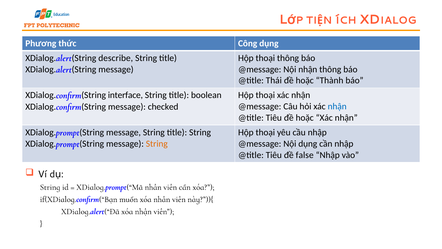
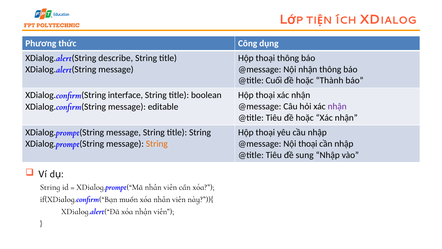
Thái: Thái -> Cuối (274, 80)
nhận colour: blue -> purple (337, 106)
checked: checked -> editable (163, 107)
Nội dụng: dụng -> thoại (308, 144)
false: false -> sung (305, 155)
